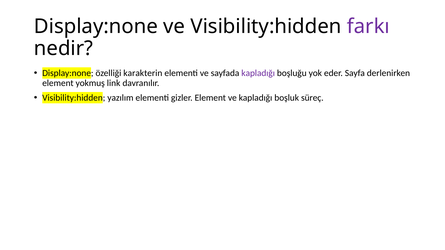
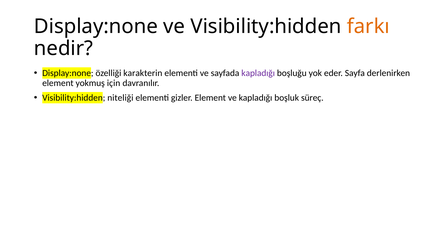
farkı colour: purple -> orange (368, 26)
link: link -> için (114, 83)
yazılım: yazılım -> niteliği (120, 98)
